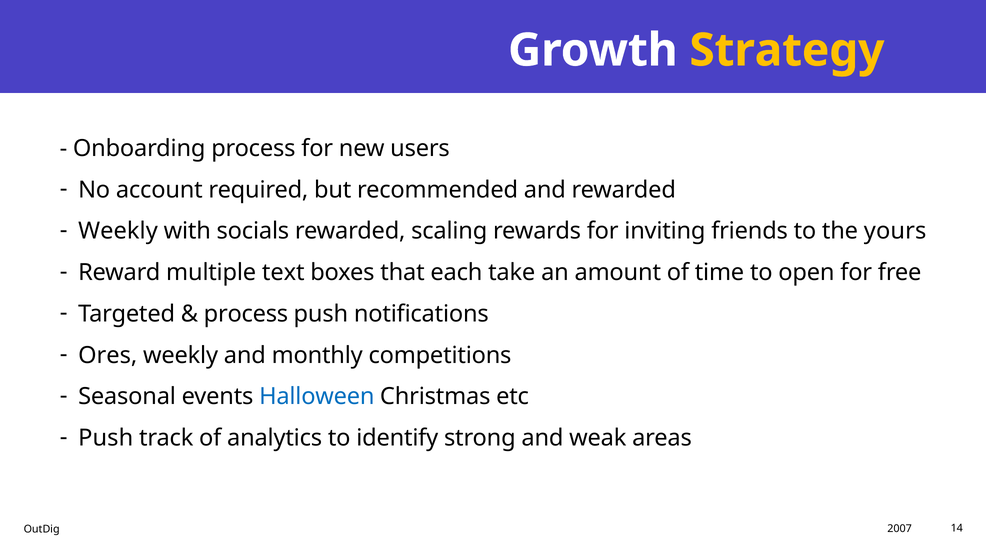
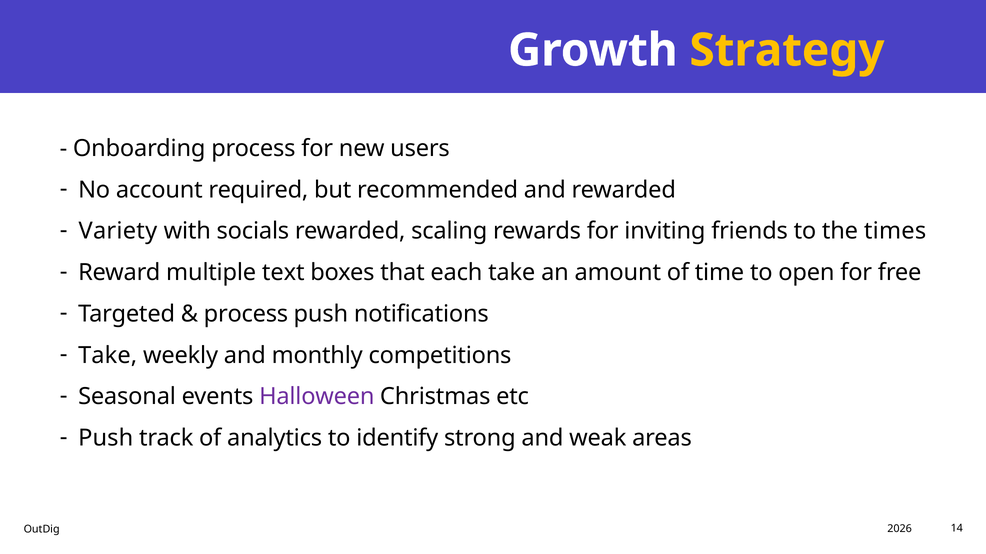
Weekly: Weekly -> Variety (118, 231)
yours: yours -> times (895, 231)
Ores: Ores -> Take (108, 356)
Halloween colour: blue -> purple (317, 397)
2007: 2007 -> 2026 (900, 529)
